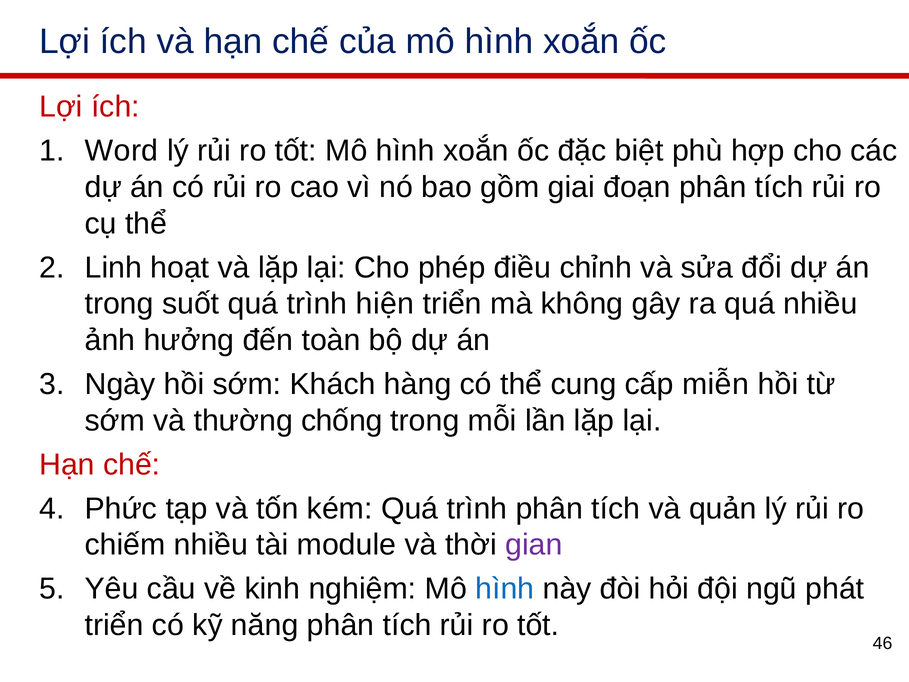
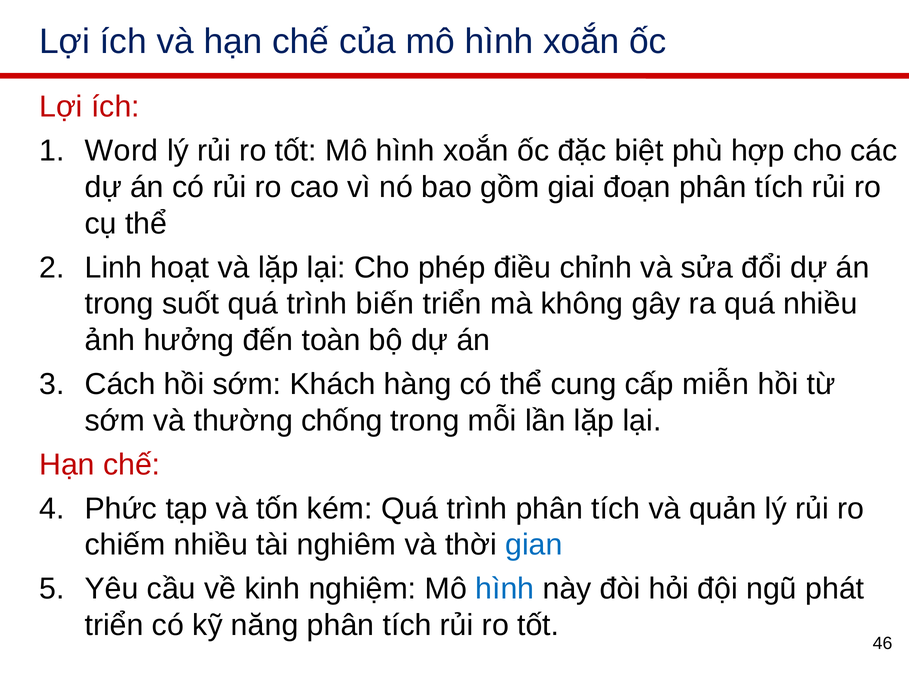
hiện: hiện -> biến (385, 304)
Ngày: Ngày -> Cách (120, 384)
module: module -> nghiêm (346, 545)
gian colour: purple -> blue (534, 545)
